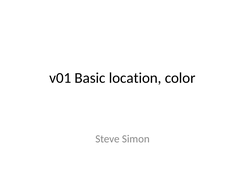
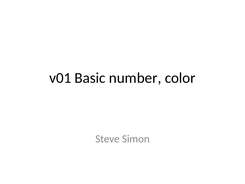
location: location -> number (135, 78)
